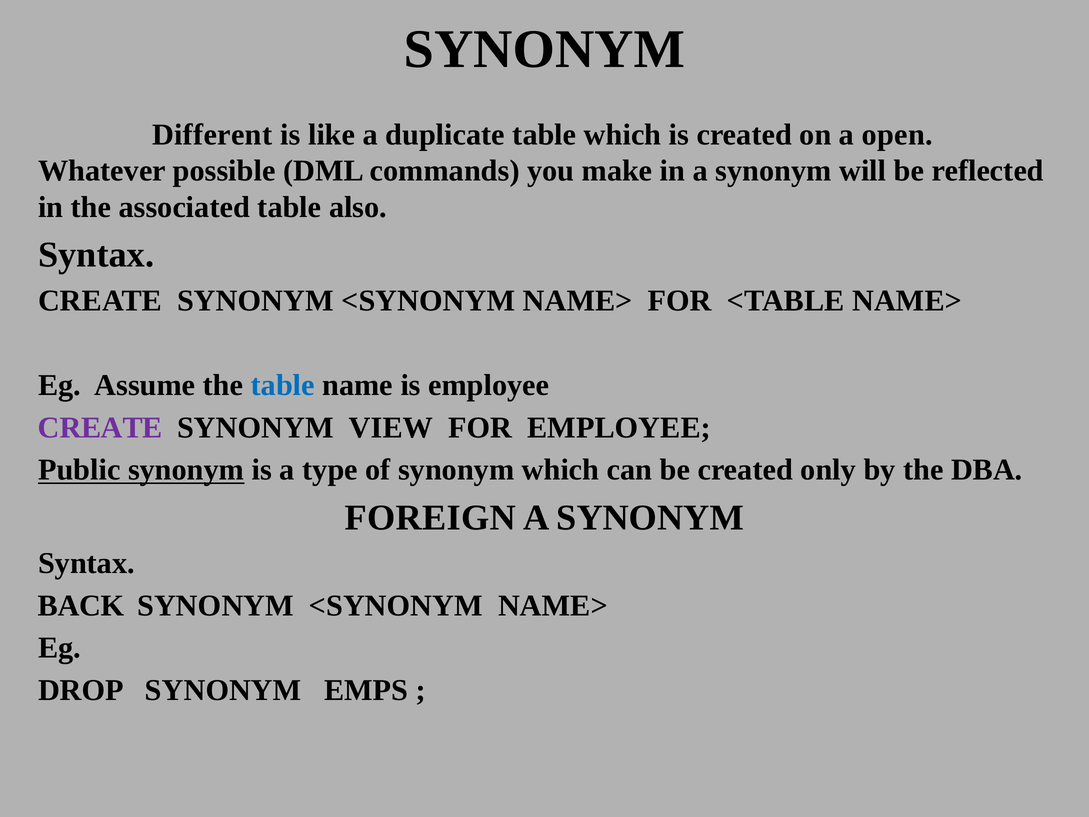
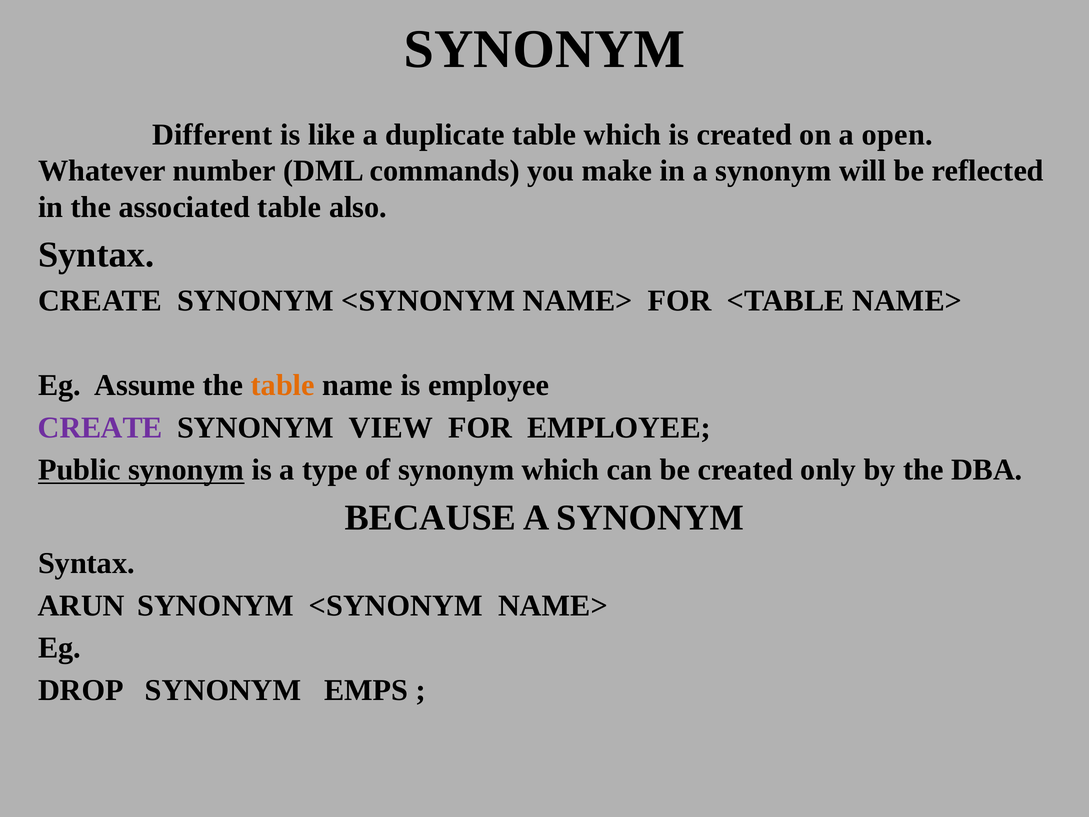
possible: possible -> number (224, 171)
table colour: blue -> orange (283, 385)
FOREIGN: FOREIGN -> BECAUSE (430, 517)
BACK: BACK -> ARUN (81, 605)
